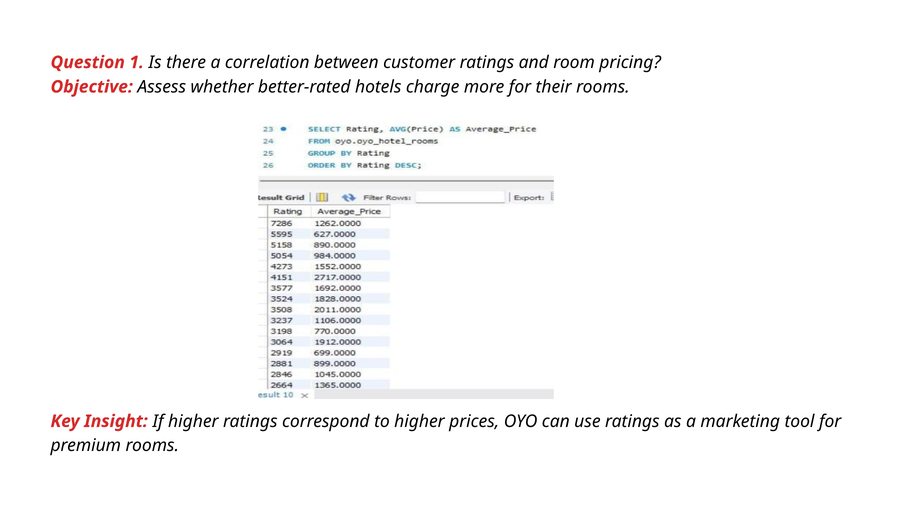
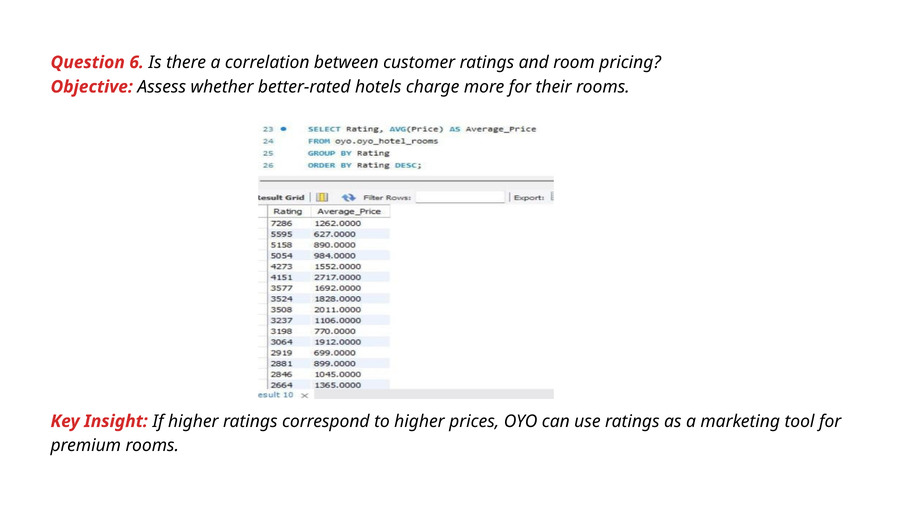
1: 1 -> 6 (137, 62)
